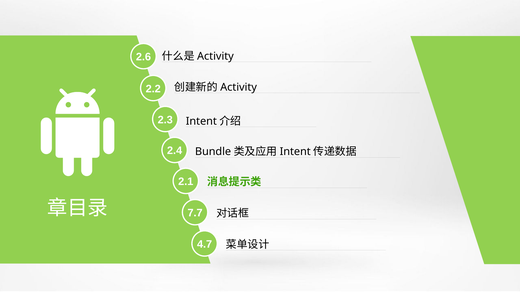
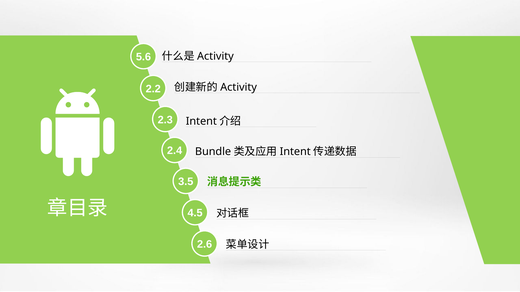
2.6: 2.6 -> 5.6 (143, 57)
2.1: 2.1 -> 3.5 (186, 182)
7.7: 7.7 -> 4.5 (195, 213)
4.7: 4.7 -> 2.6 (205, 245)
